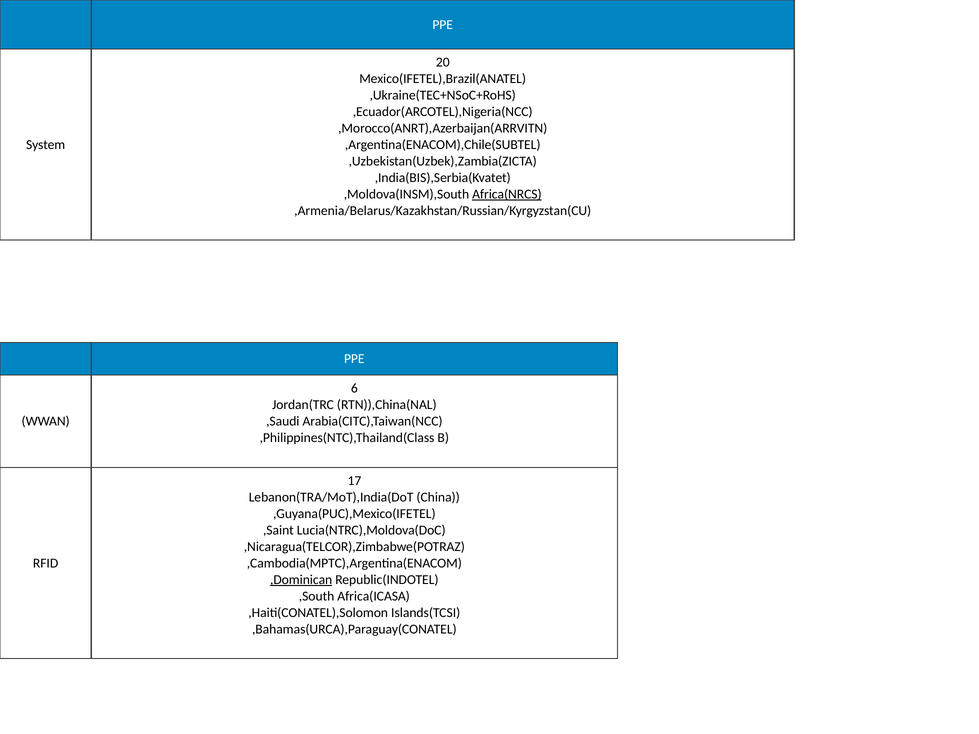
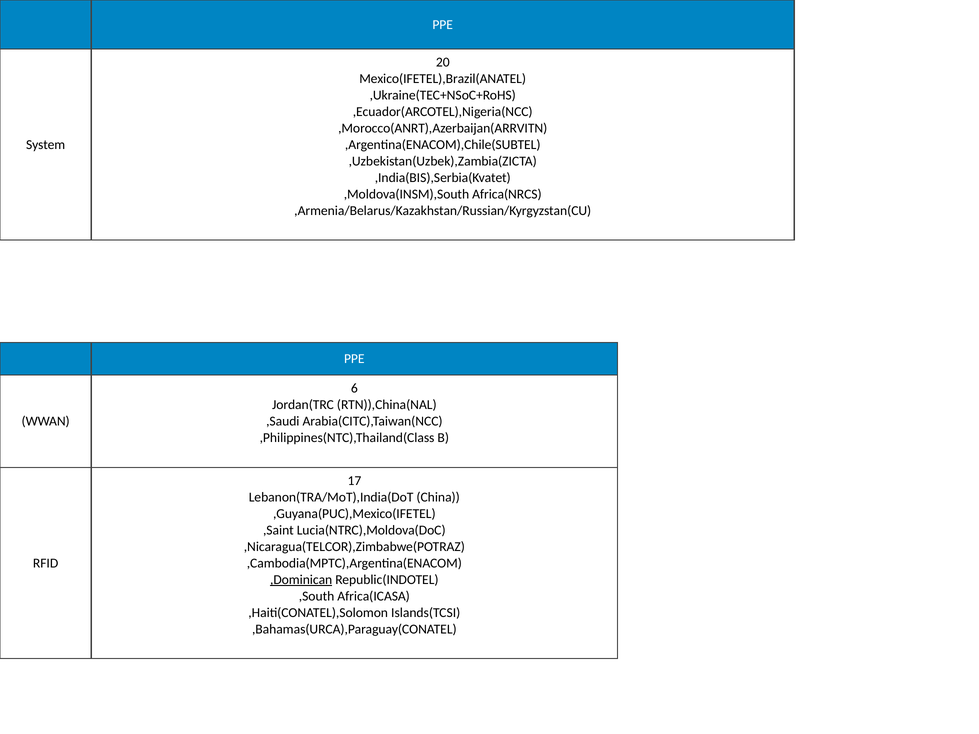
Africa(NRCS underline: present -> none (507, 194)
